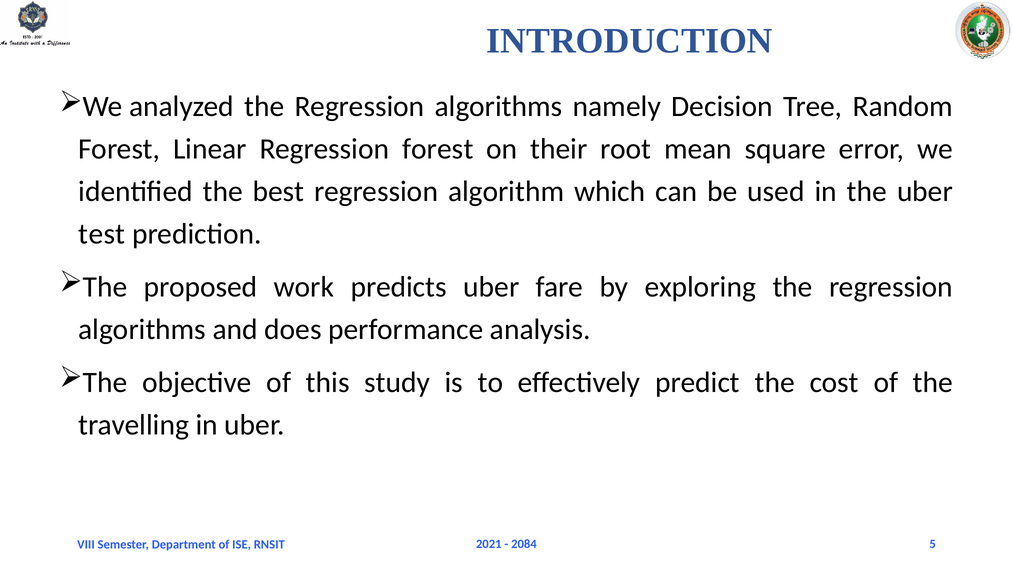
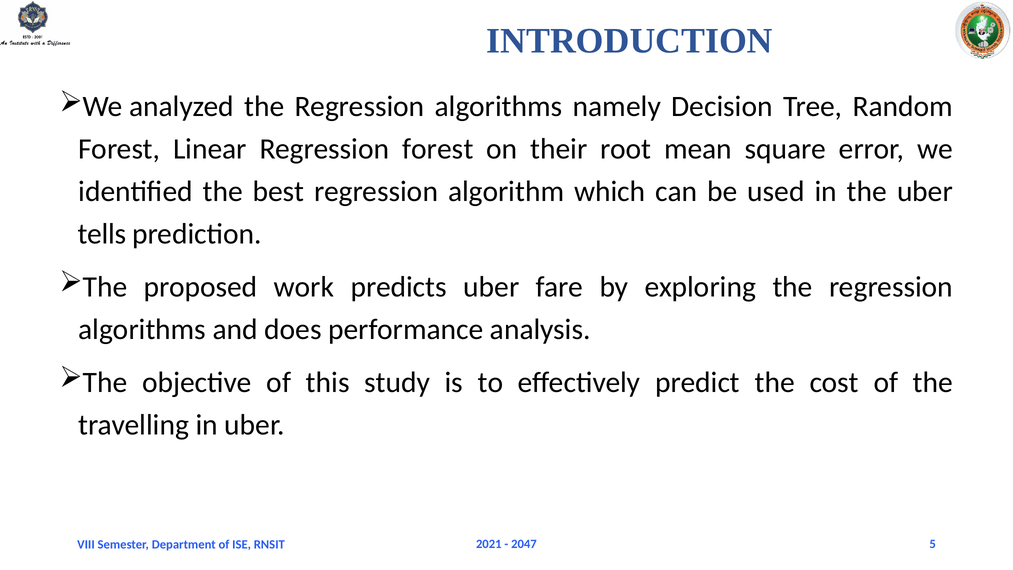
test: test -> tells (102, 234)
2084: 2084 -> 2047 (524, 544)
